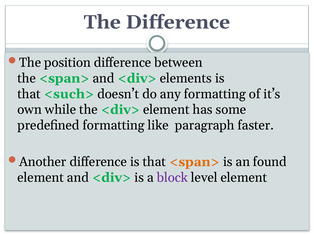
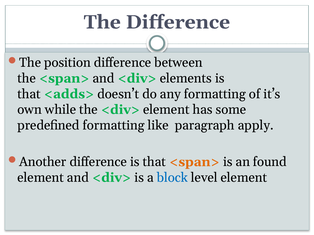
<such>: <such> -> <adds> (69, 94)
faster: faster -> apply (256, 126)
block colour: purple -> blue (172, 178)
